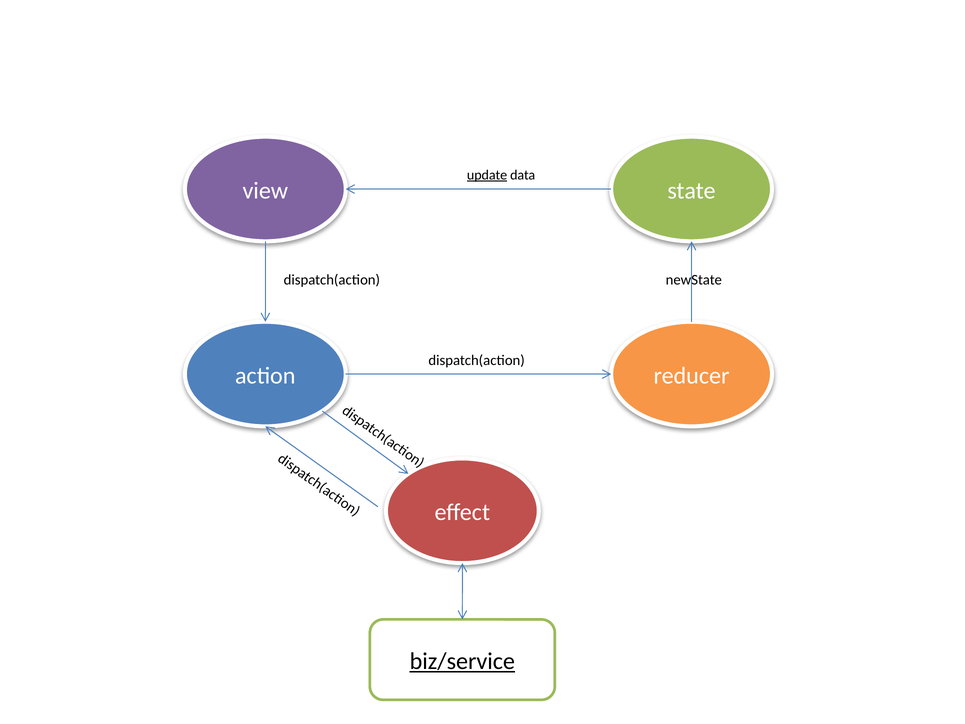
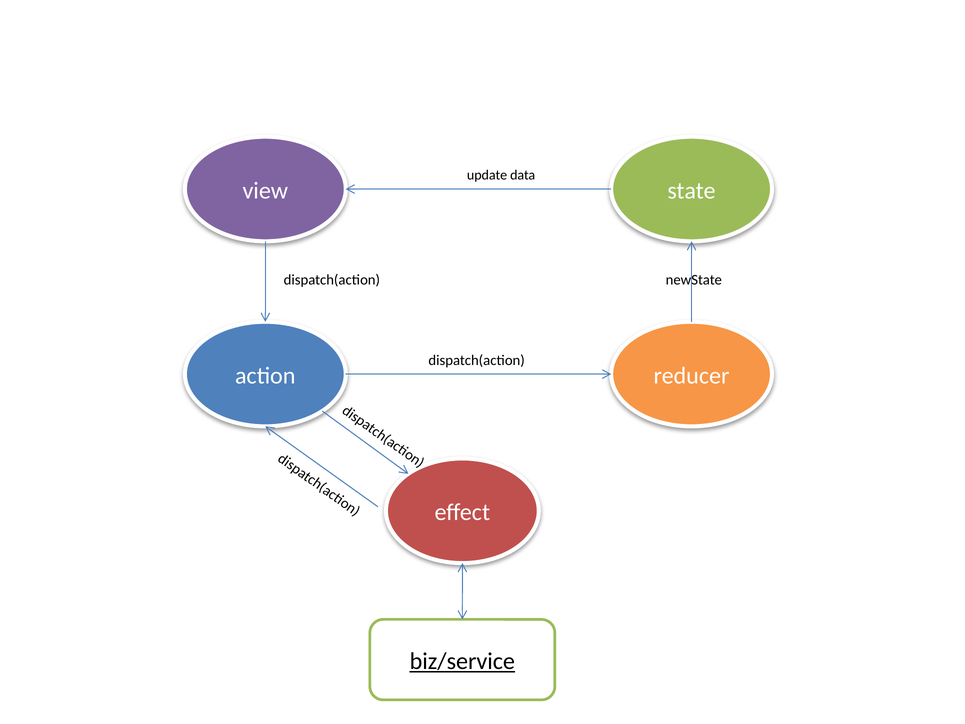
update underline: present -> none (487, 175)
